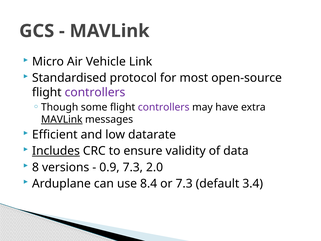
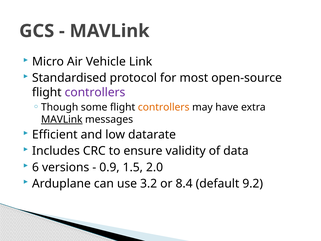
controllers colour: purple -> orange (164, 107)
Includes underline: present -> none (56, 151)
8: 8 -> 6 (35, 167)
0.9 7.3: 7.3 -> 1.5 (133, 167)
8.4: 8.4 -> 3.2 (149, 183)
or 7.3: 7.3 -> 8.4 (184, 183)
3.4: 3.4 -> 9.2 (253, 183)
